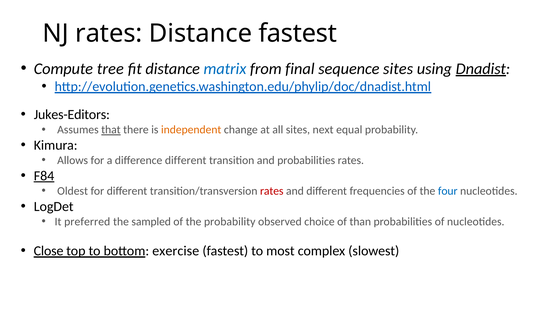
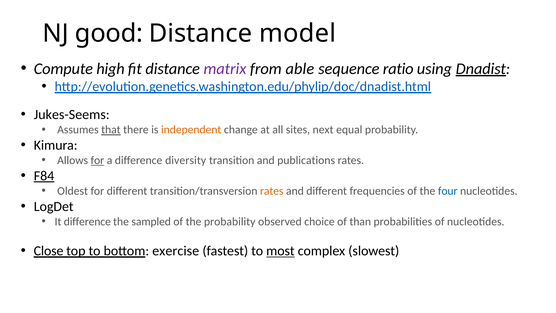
NJ rates: rates -> good (109, 33)
Distance fastest: fastest -> model (298, 33)
tree: tree -> high (110, 69)
matrix colour: blue -> purple (225, 69)
final: final -> able (300, 69)
sequence sites: sites -> ratio (398, 69)
Jukes-Editors: Jukes-Editors -> Jukes-Seems (72, 115)
for underline: none -> present (97, 160)
difference different: different -> diversity (186, 160)
and probabilities: probabilities -> publications (306, 160)
rates colour: red -> orange (272, 191)
It preferred: preferred -> difference (87, 221)
most underline: none -> present (280, 251)
